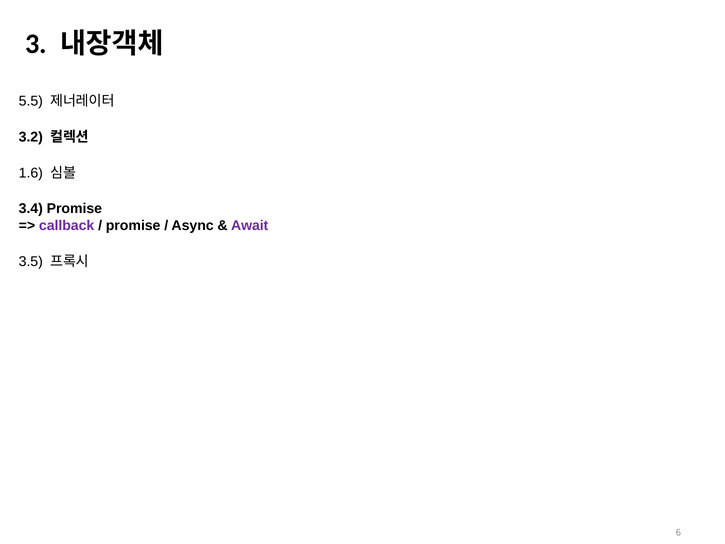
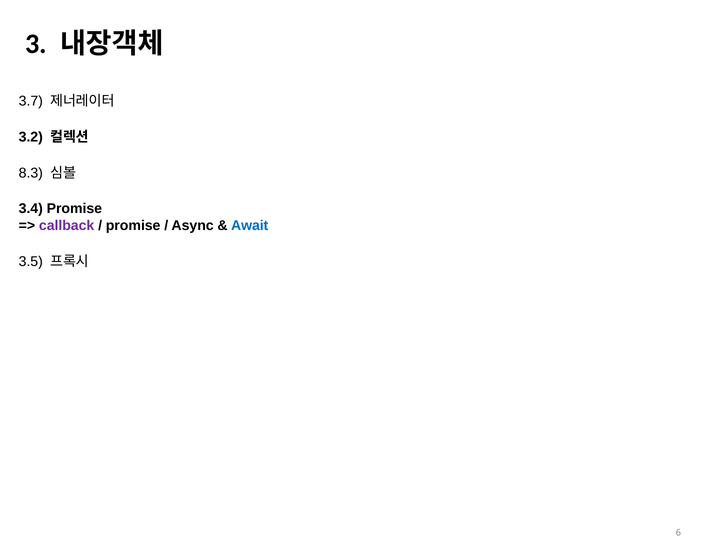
5.5: 5.5 -> 3.7 (31, 101)
1.6: 1.6 -> 8.3 (31, 173)
Await colour: purple -> blue (250, 226)
